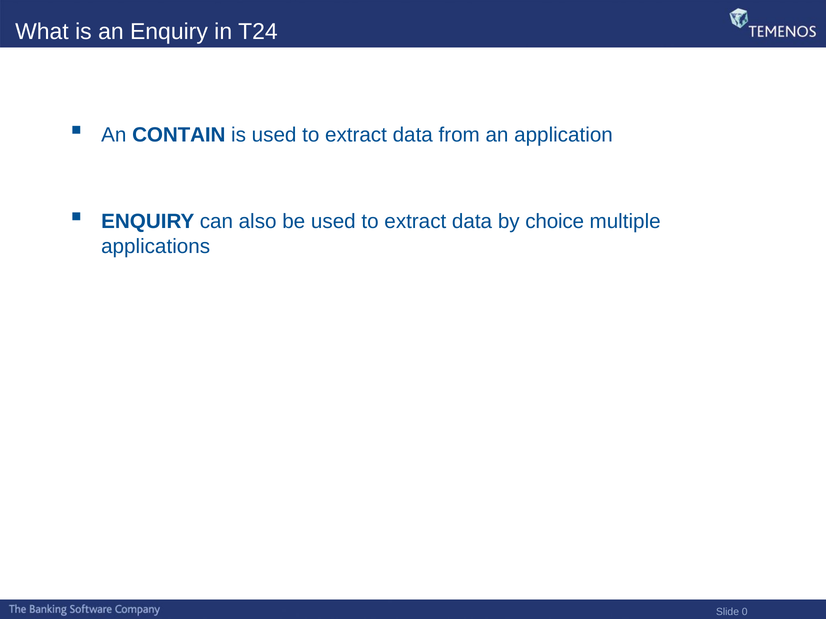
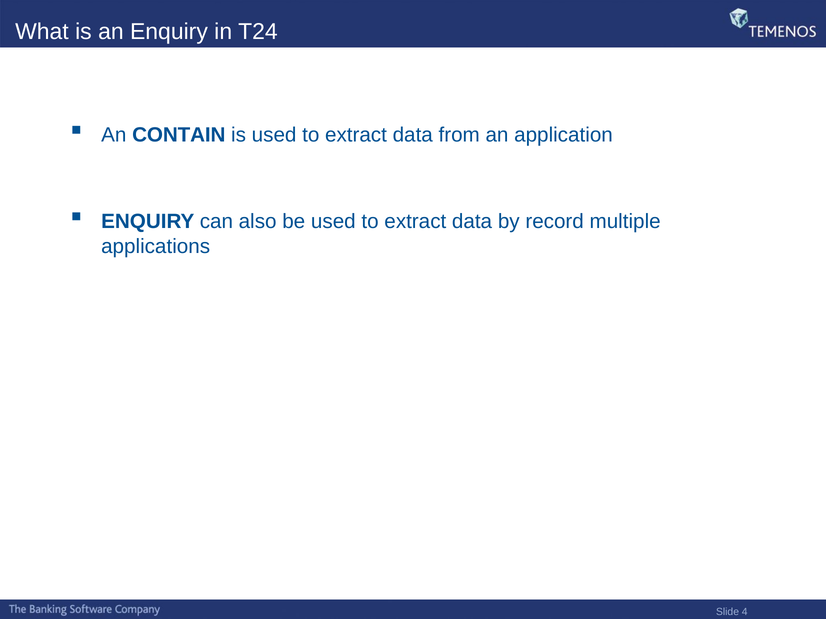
choice: choice -> record (555, 222)
0: 0 -> 4 (745, 612)
